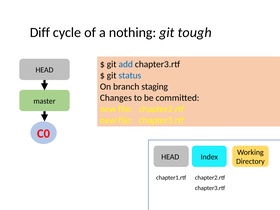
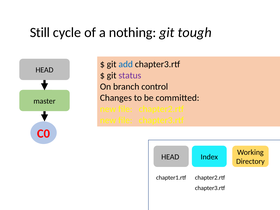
Diff: Diff -> Still (40, 32)
status colour: blue -> purple (130, 75)
staging: staging -> control (155, 87)
